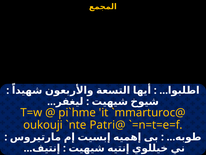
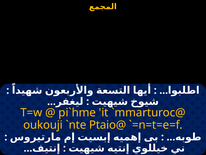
Patri@: Patri@ -> Ptaio@ (108, 125)
